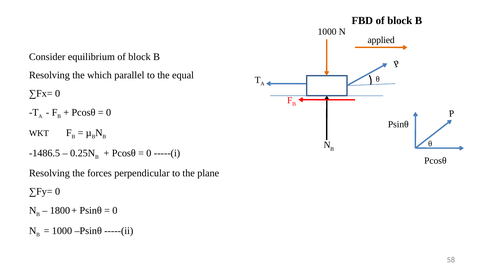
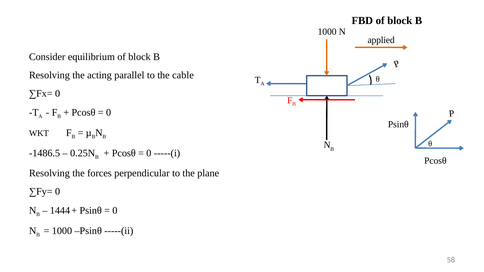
which: which -> acting (99, 75)
equal: equal -> cable (183, 75)
1800: 1800 -> 1444 (60, 211)
